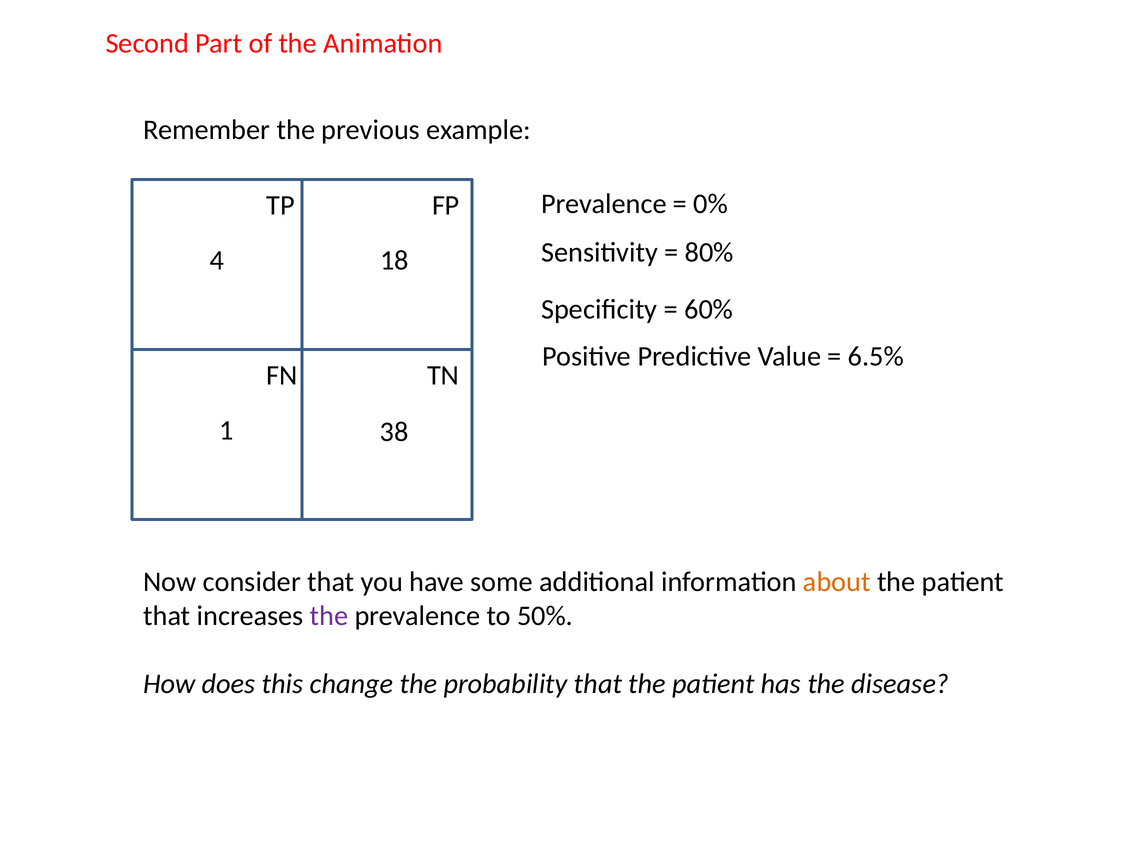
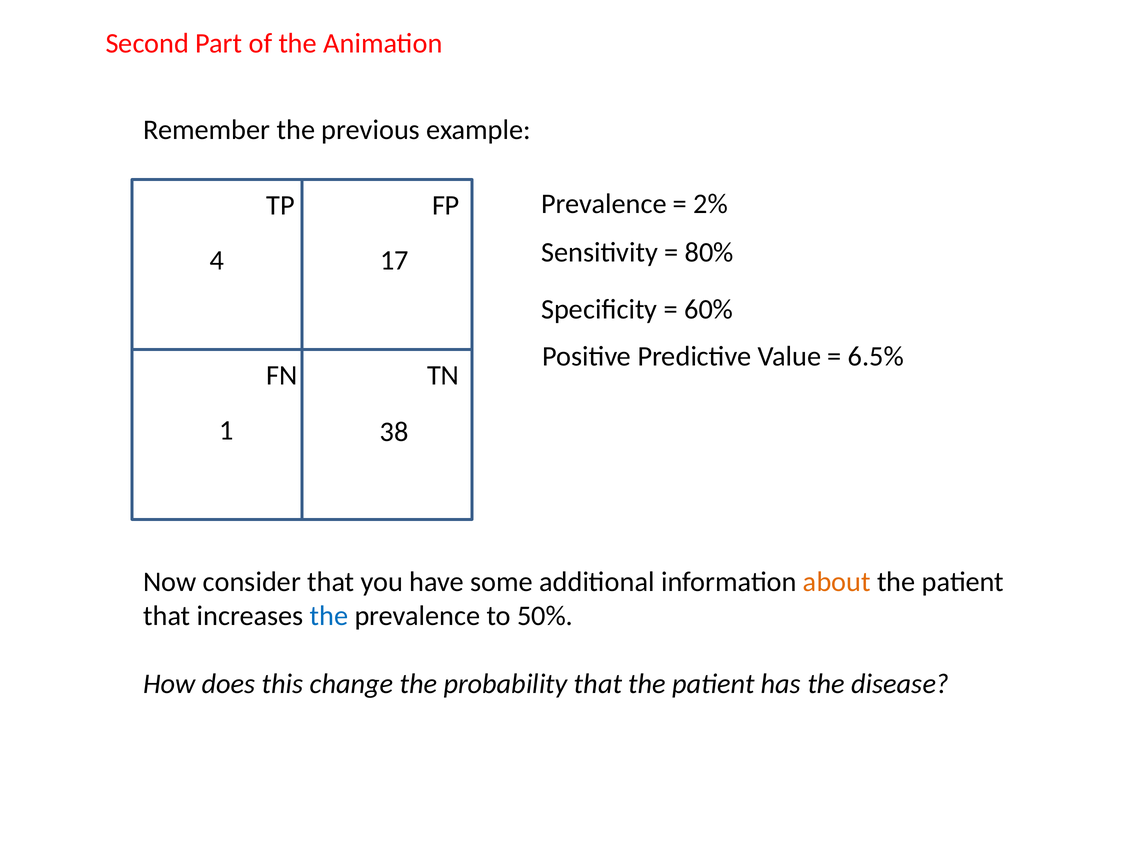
0%: 0% -> 2% (711, 204)
18: 18 -> 17 (394, 261)
the colour: purple -> blue (329, 616)
